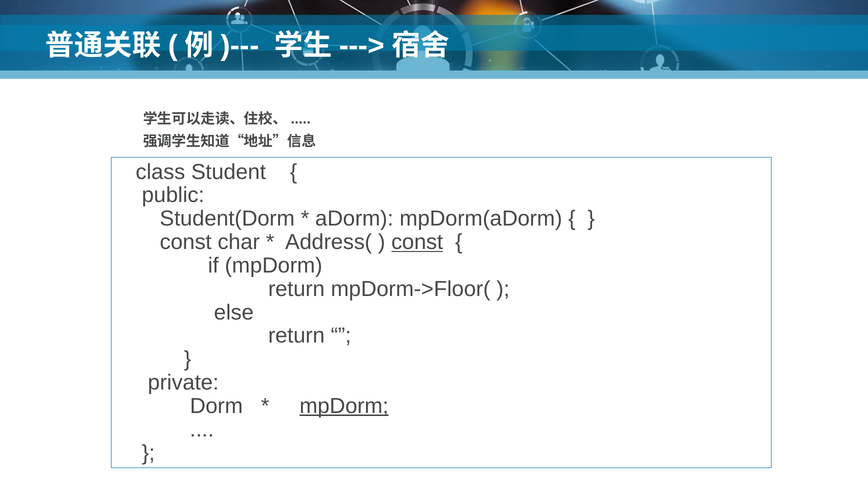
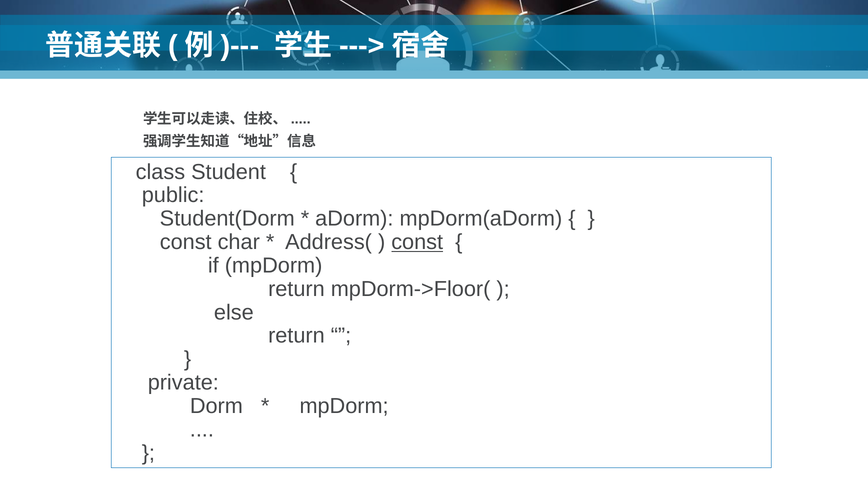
mpDorm underline: present -> none (344, 406)
